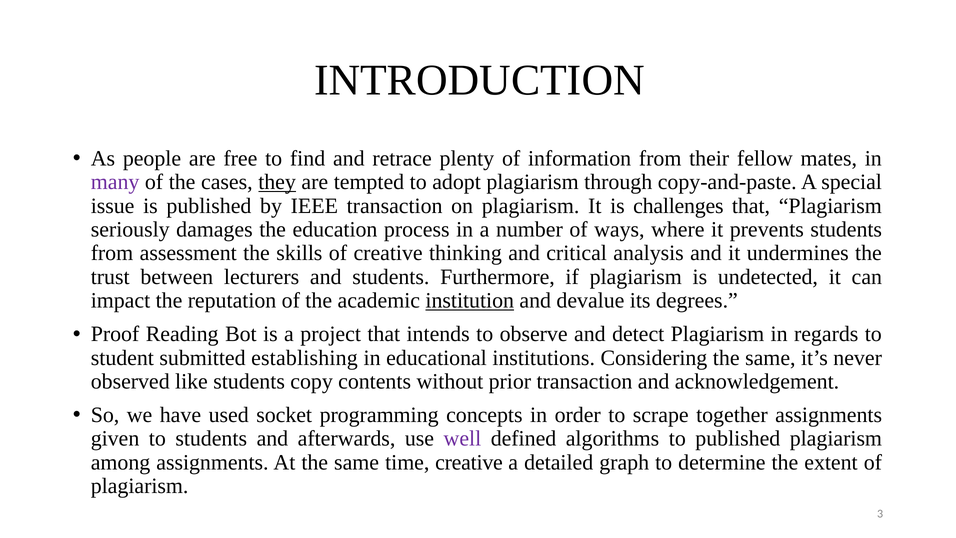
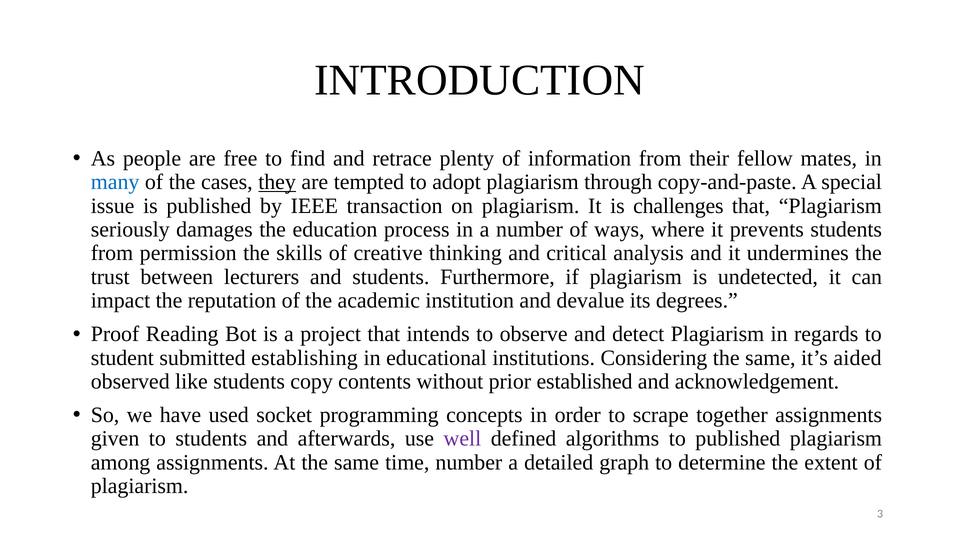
many colour: purple -> blue (115, 182)
assessment: assessment -> permission (188, 253)
institution underline: present -> none (470, 300)
never: never -> aided (858, 358)
prior transaction: transaction -> established (585, 381)
time creative: creative -> number (469, 462)
